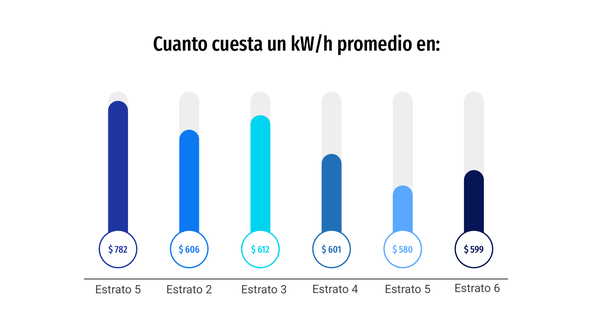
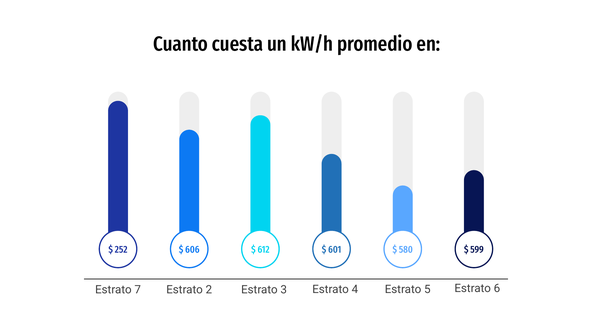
782: 782 -> 252 (121, 250)
5: 5 -> 7 (138, 290)
